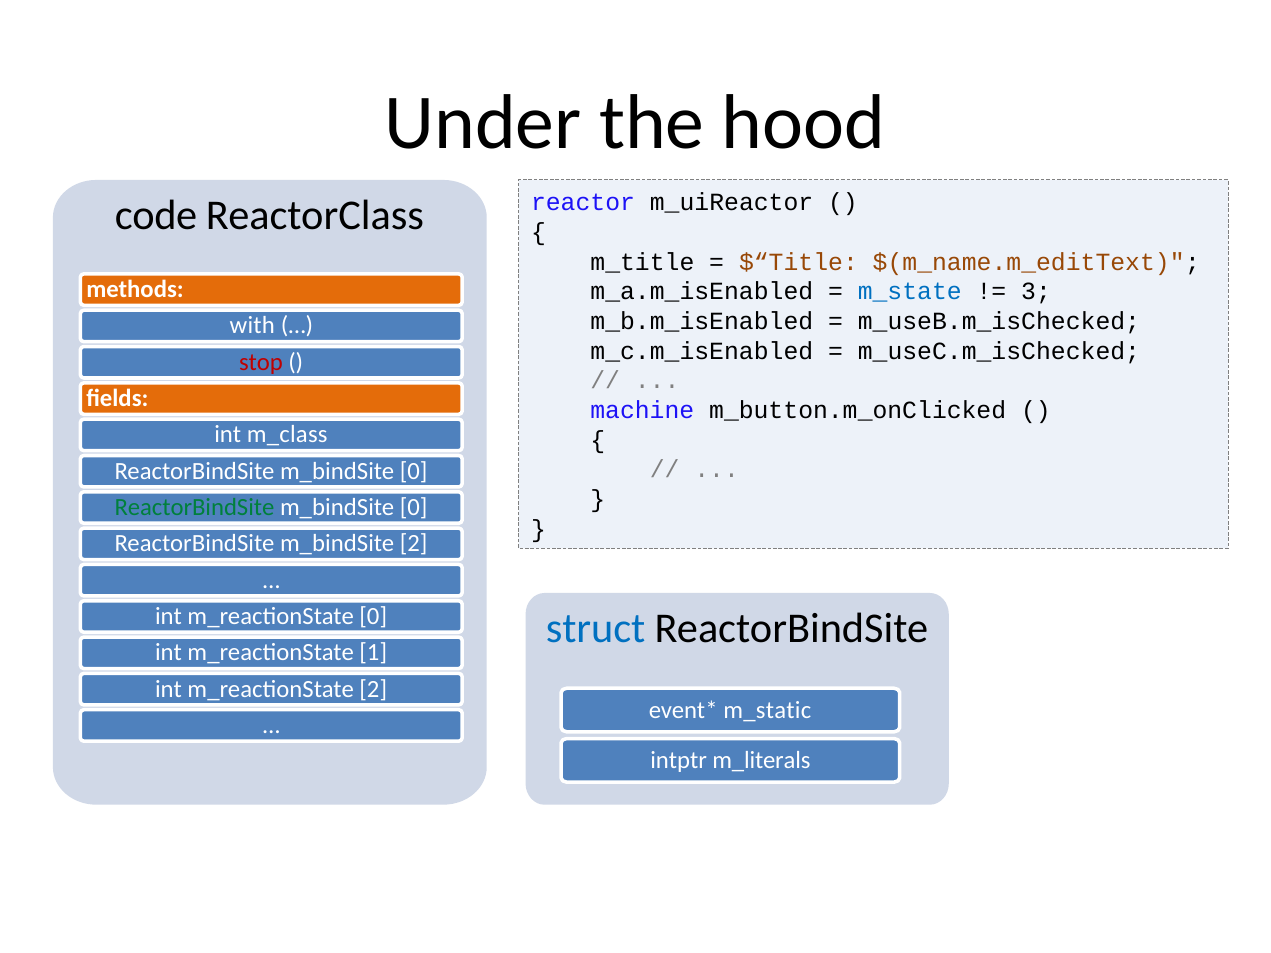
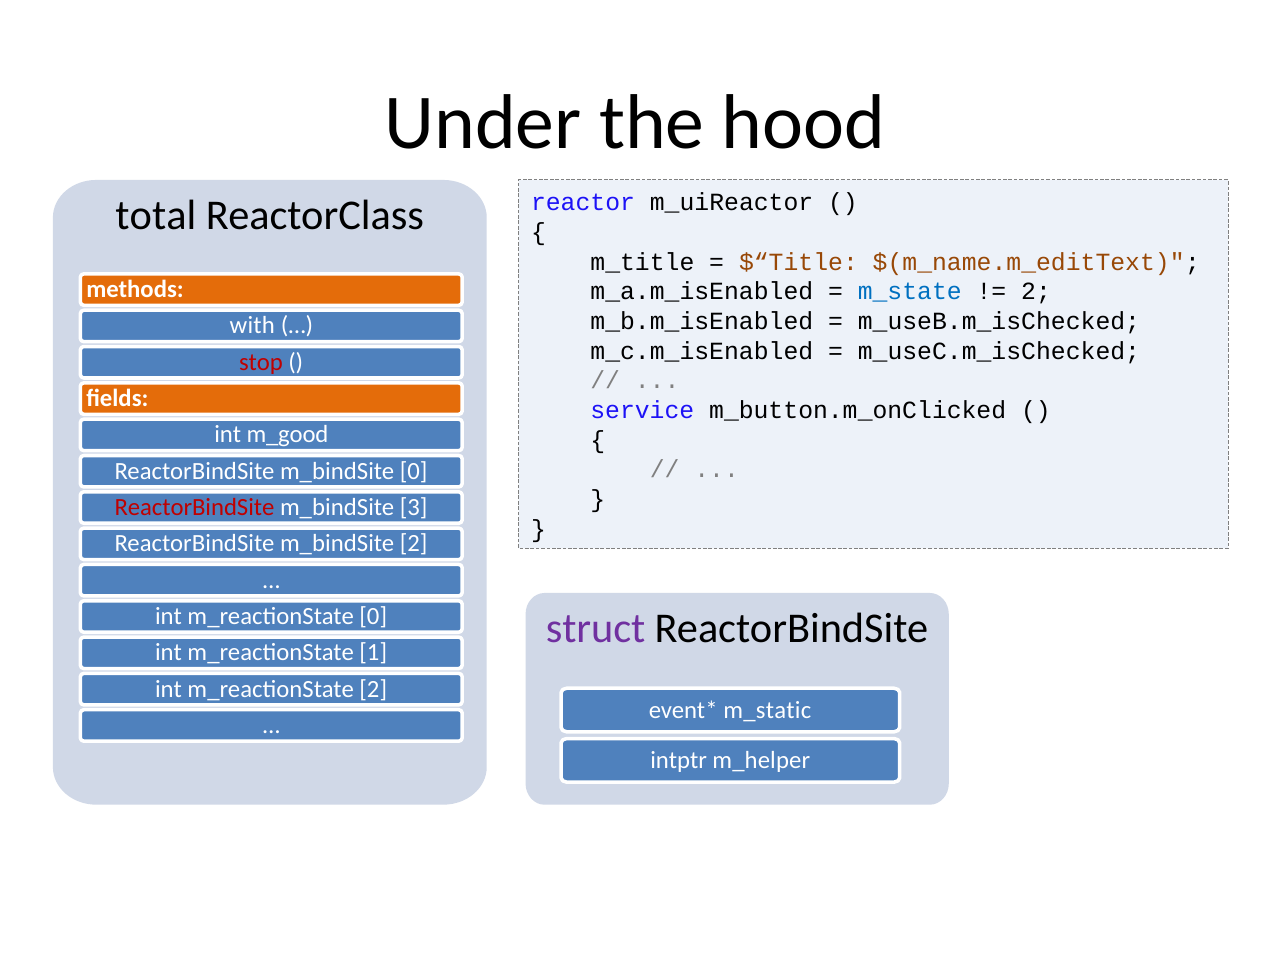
code: code -> total (156, 215)
3: 3 -> 2 (1036, 292)
machine: machine -> service (642, 411)
m_class: m_class -> m_good (287, 435)
ReactorBindSite colour: green -> red (194, 507)
0: 0 -> 3 (414, 507)
struct colour: blue -> purple (596, 628)
m_literals: m_literals -> m_helper (761, 760)
